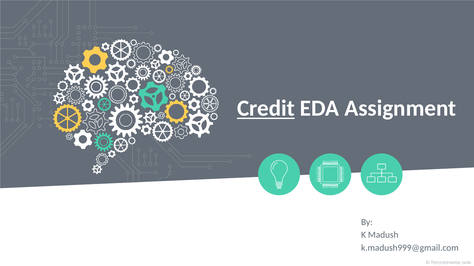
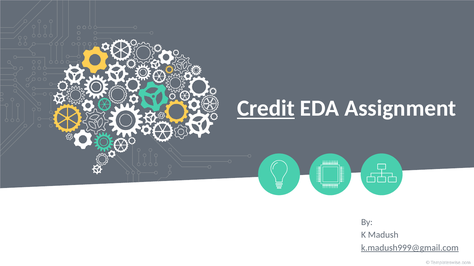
k.madush999@gmail.com underline: none -> present (410, 248)
